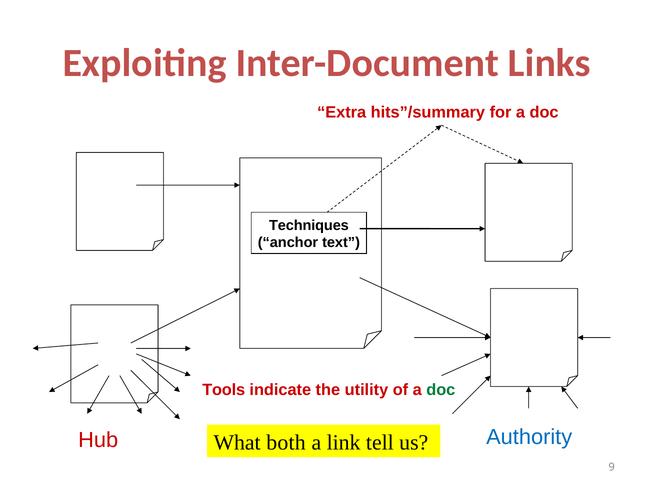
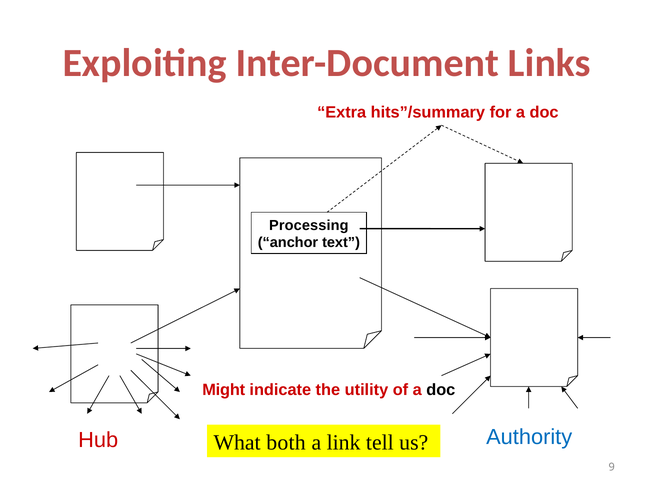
Techniques: Techniques -> Processing (309, 225)
Tools: Tools -> Might (224, 390)
doc colour: green -> black (441, 390)
